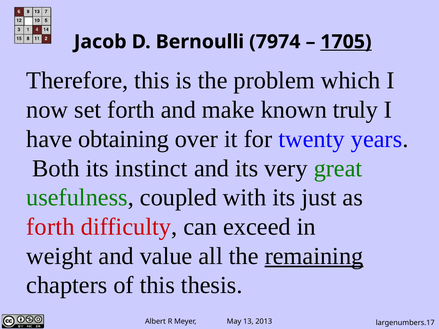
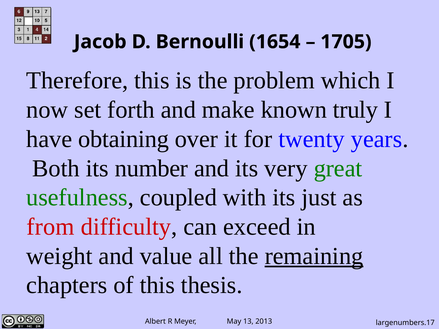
7974: 7974 -> 1654 (275, 42)
1705 underline: present -> none (346, 42)
instinct: instinct -> number (151, 168)
forth: forth -> from (50, 227)
